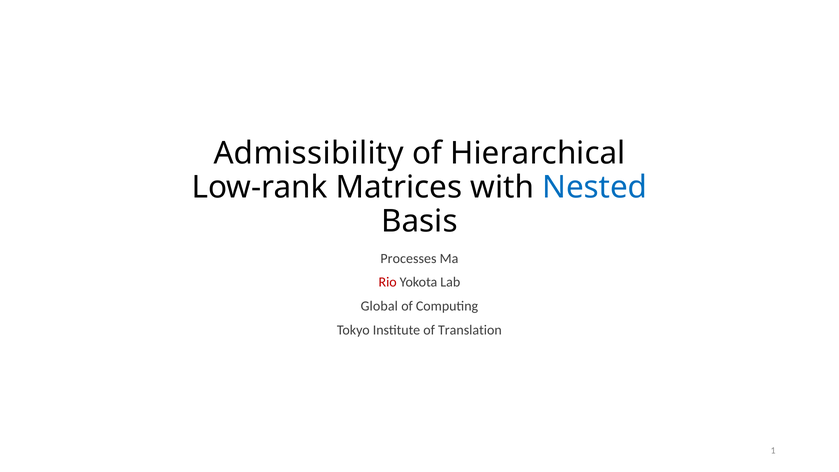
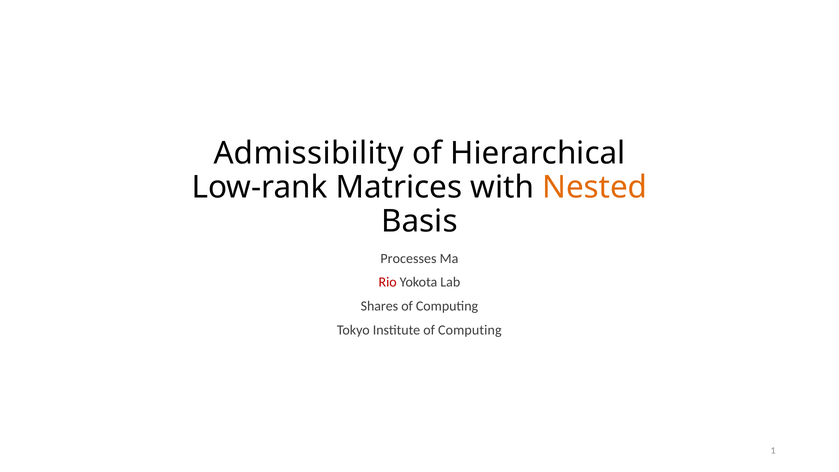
Nested colour: blue -> orange (595, 187)
Global: Global -> Shares (379, 306)
Institute of Translation: Translation -> Computing (470, 330)
